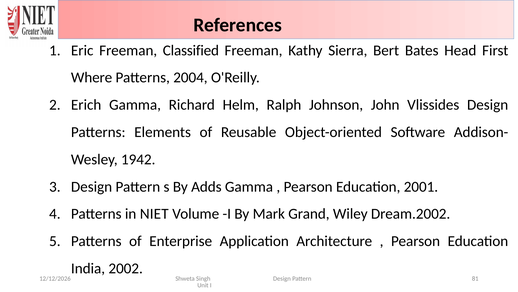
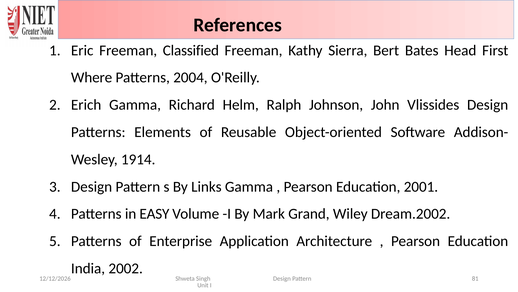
1942: 1942 -> 1914 (138, 159)
Adds: Adds -> Links (206, 186)
NIET: NIET -> EASY (154, 214)
